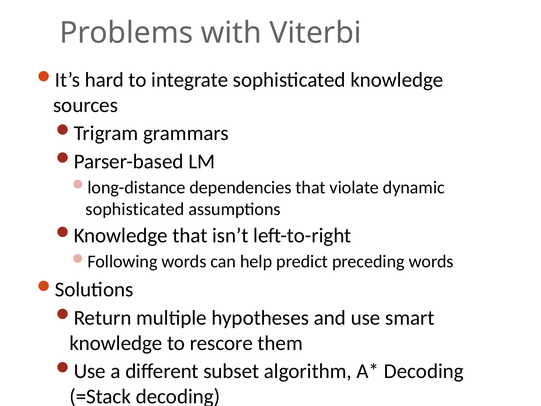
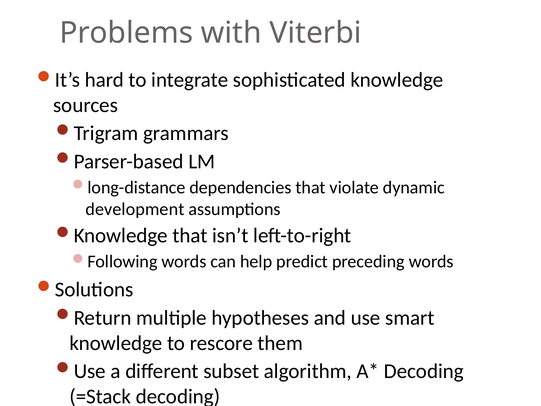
sophisticated: sophisticated -> development (135, 209)
